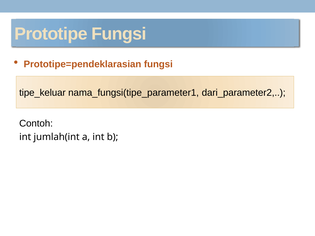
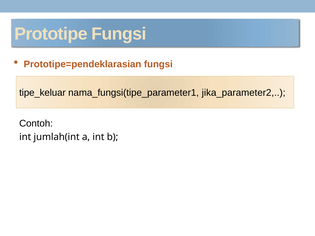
dari_parameter2: dari_parameter2 -> jika_parameter2 (244, 93)
